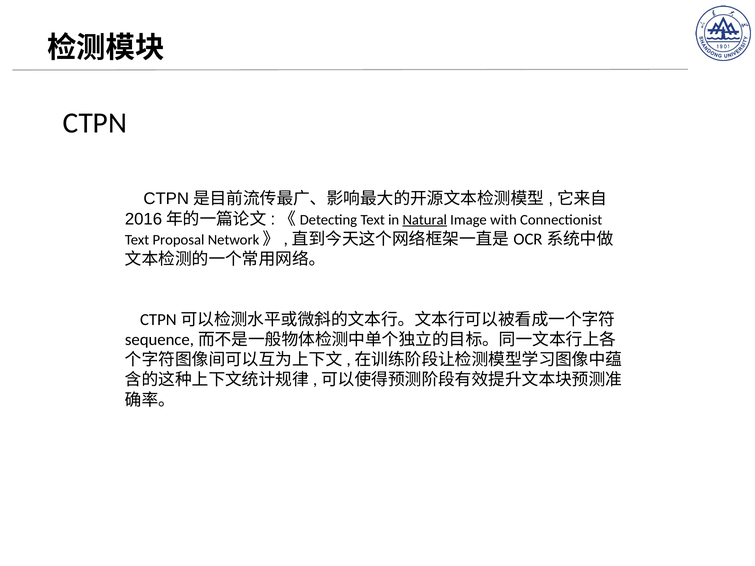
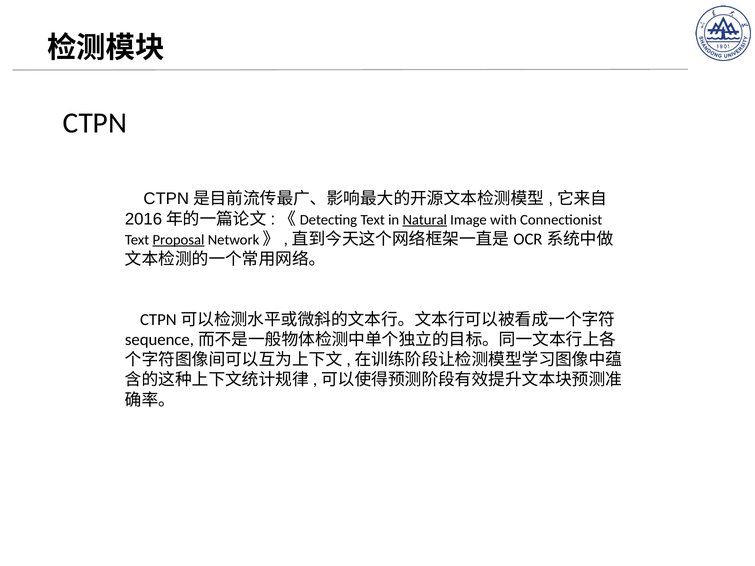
Proposal underline: none -> present (178, 240)
